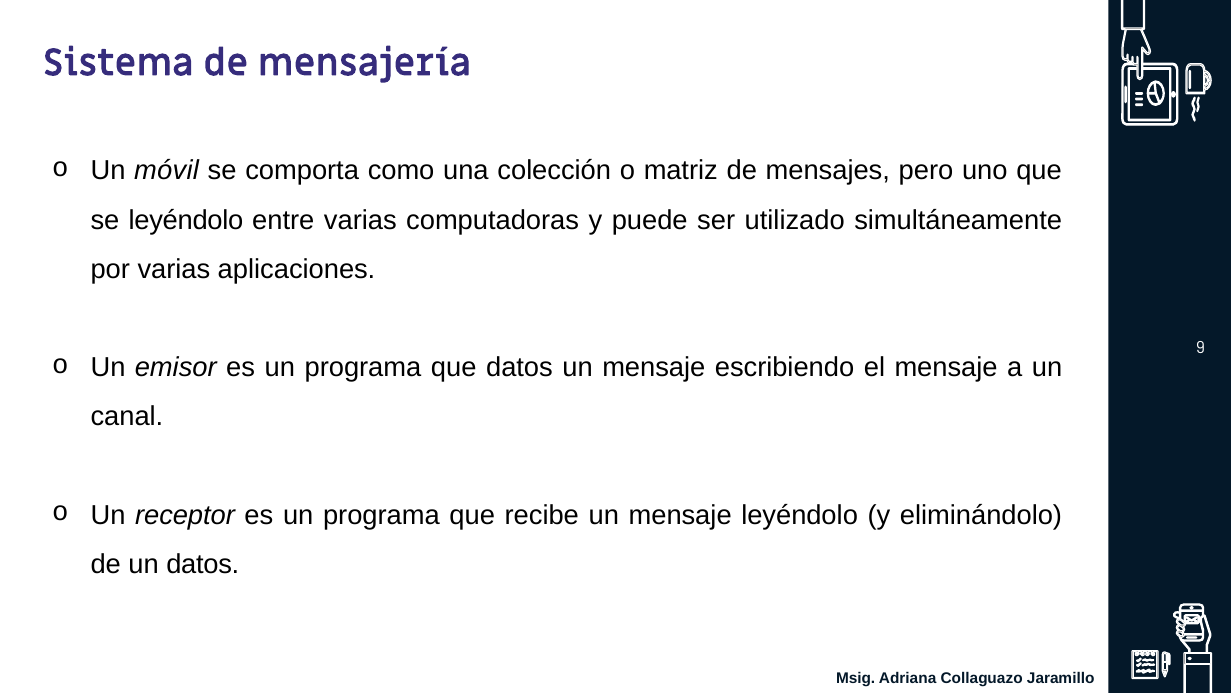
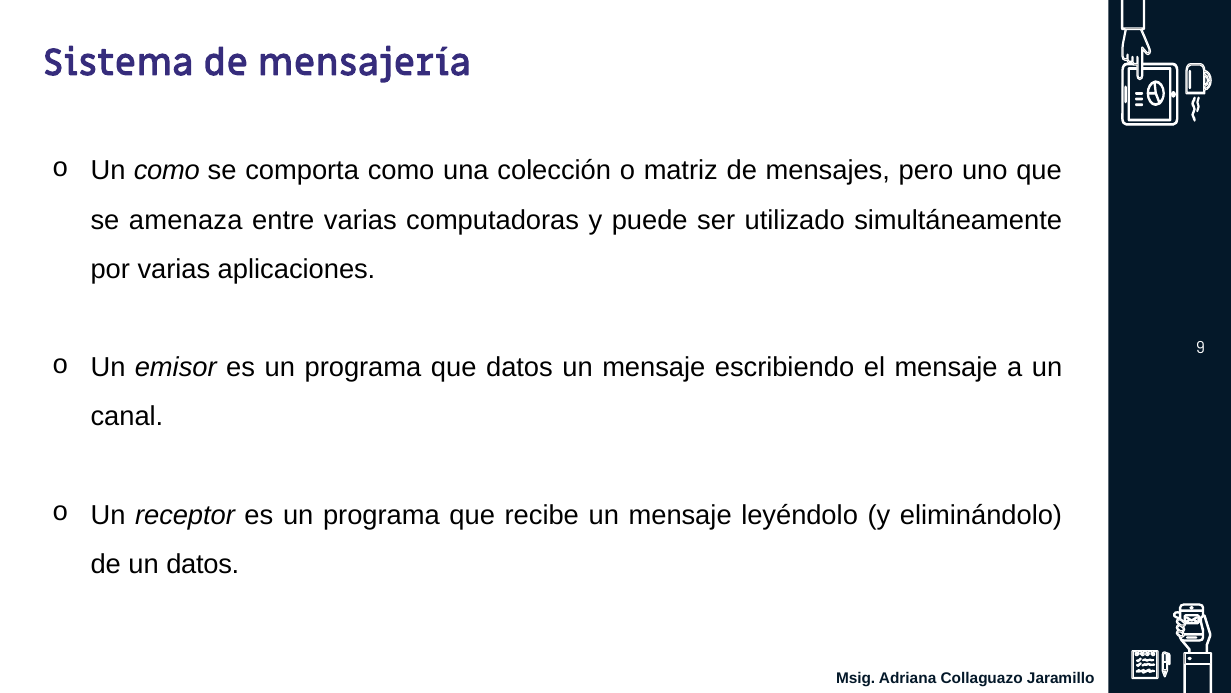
Un móvil: móvil -> como (167, 171)
se leyéndolo: leyéndolo -> amenaza (186, 220)
